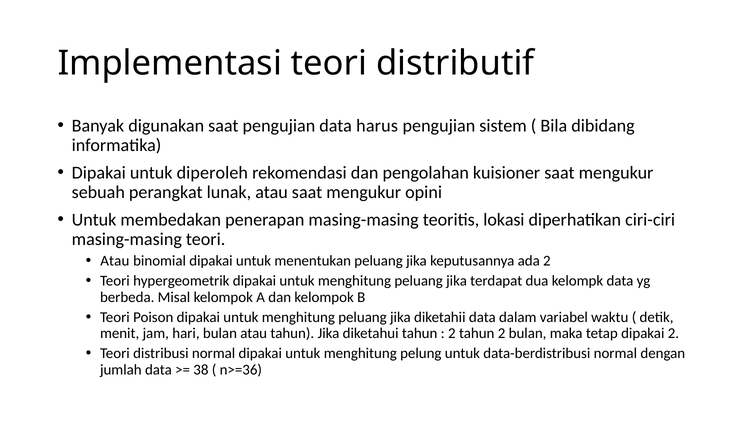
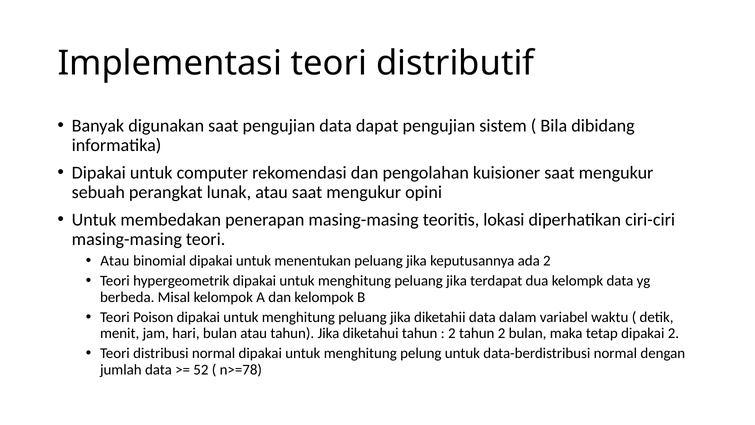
harus: harus -> dapat (377, 126)
diperoleh: diperoleh -> computer (212, 172)
38: 38 -> 52 (201, 369)
n>=36: n>=36 -> n>=78 (241, 369)
